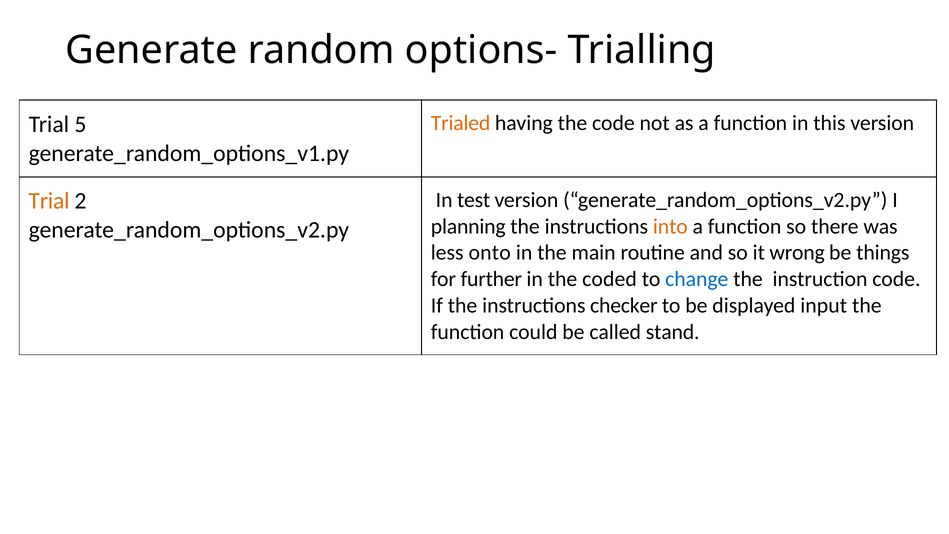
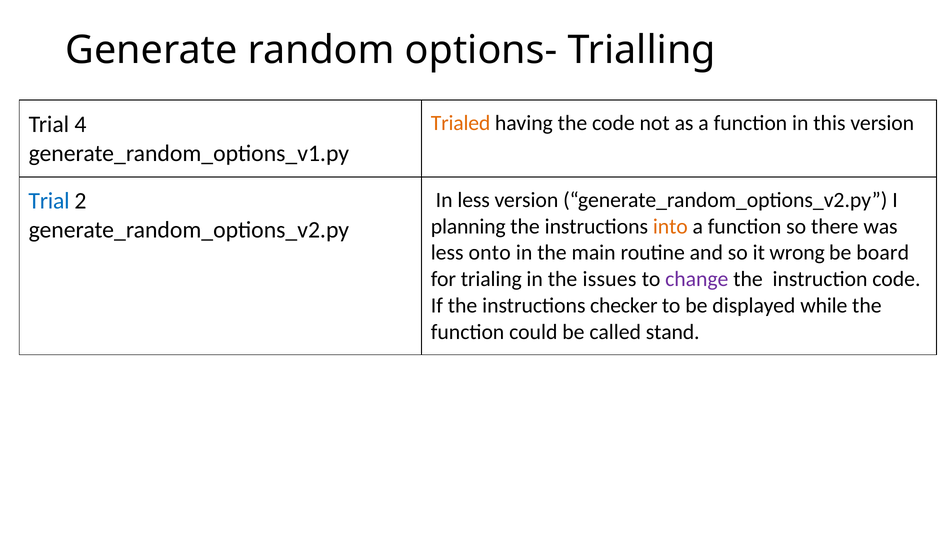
5: 5 -> 4 (80, 124)
In test: test -> less (474, 200)
Trial colour: orange -> blue (49, 201)
things: things -> board (883, 253)
further: further -> trialing (491, 279)
coded: coded -> issues (610, 279)
change colour: blue -> purple (697, 279)
input: input -> while (824, 306)
